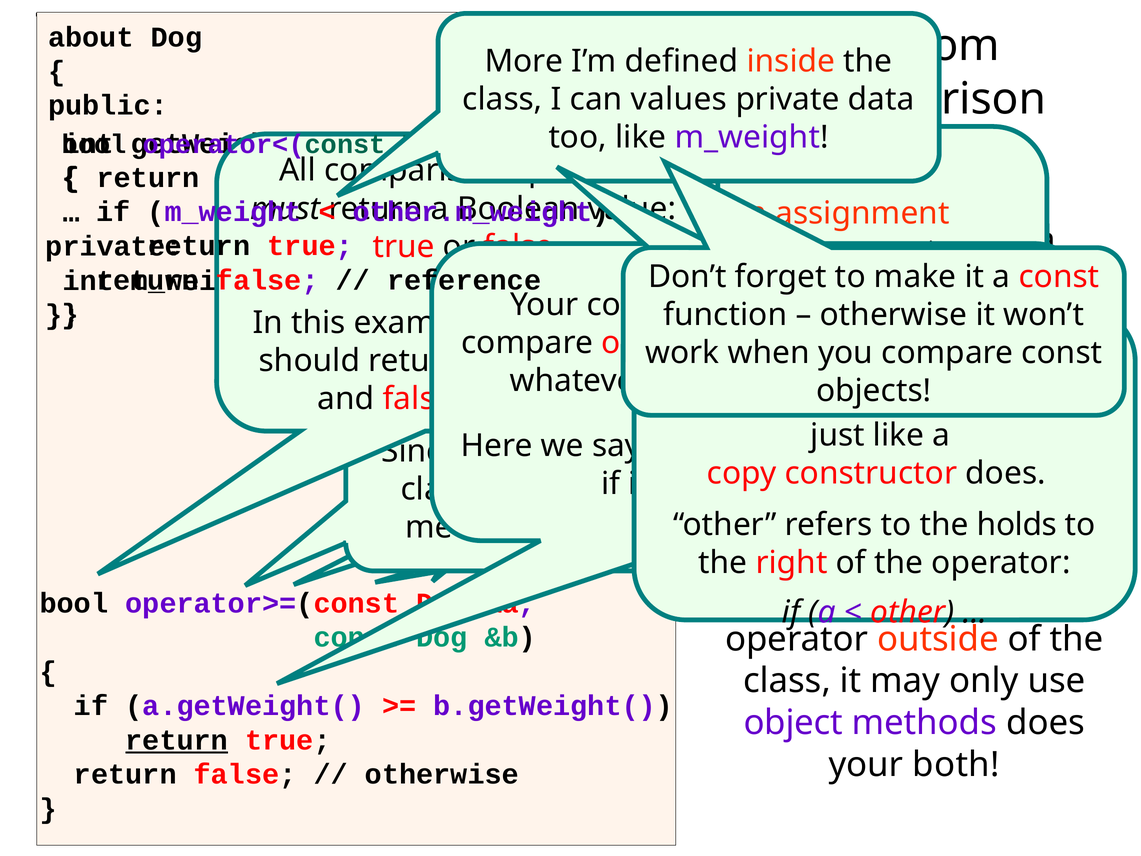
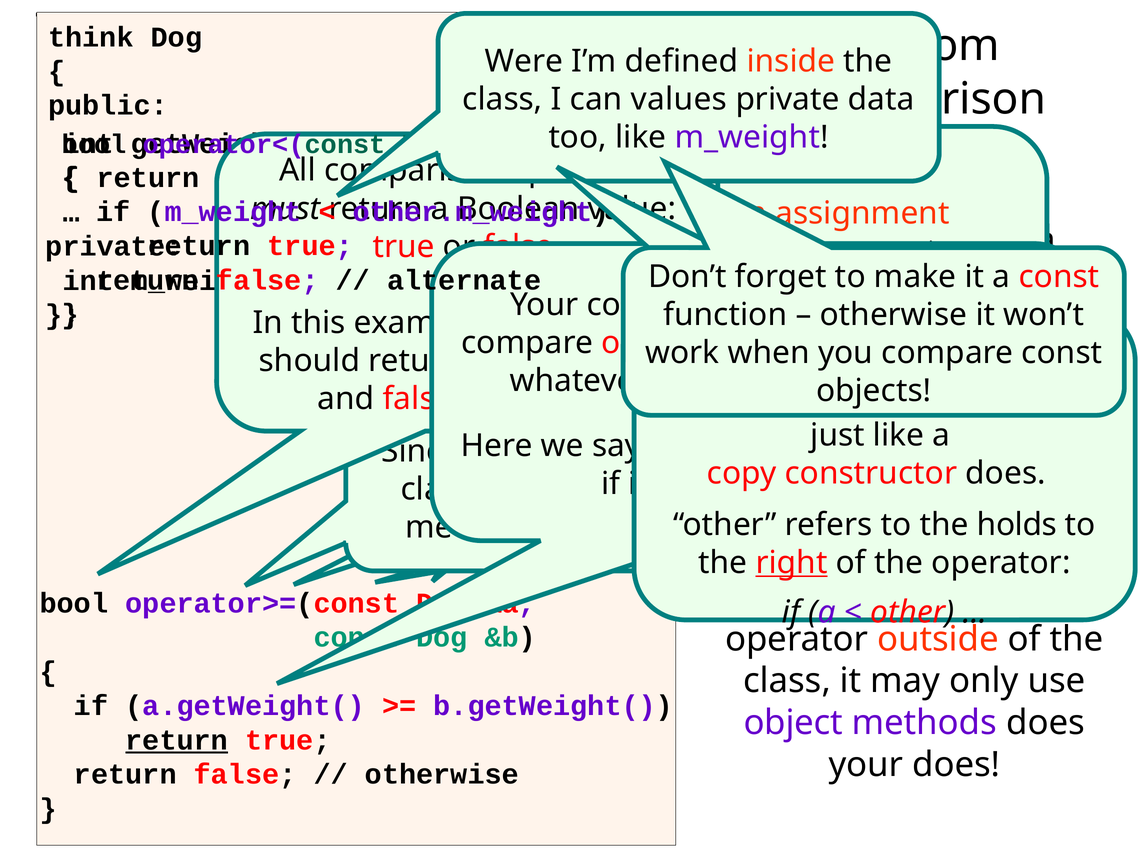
about: about -> think (91, 37)
More: More -> Were (524, 61)
reference: reference -> alternate (464, 280)
right underline: none -> present (792, 562)
your both: both -> does (956, 764)
